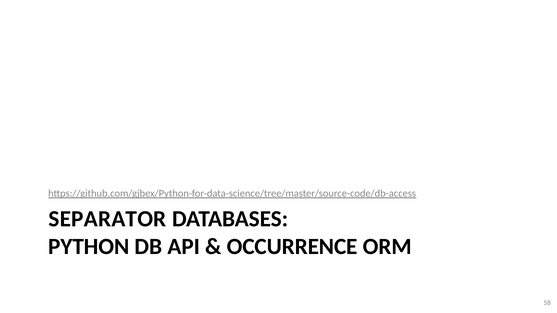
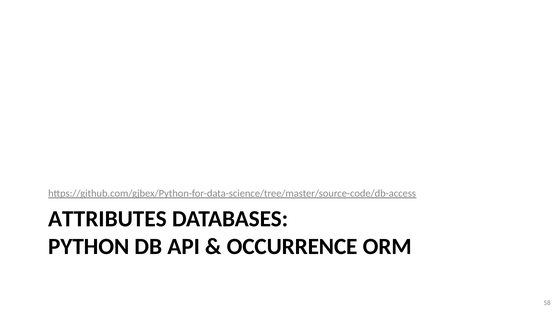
SEPARATOR: SEPARATOR -> ATTRIBUTES (108, 219)
